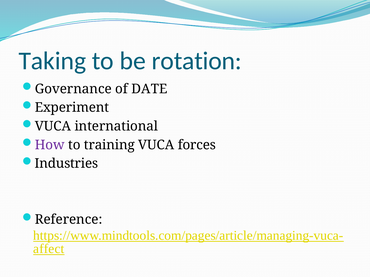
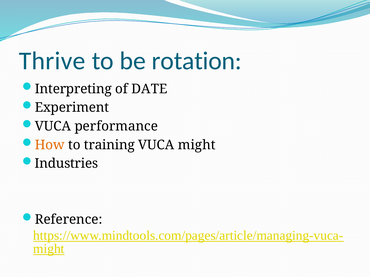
Taking: Taking -> Thrive (52, 61)
Governance: Governance -> Interpreting (73, 89)
international: international -> performance (116, 126)
How colour: purple -> orange (50, 145)
VUCA forces: forces -> might (197, 145)
affect: affect -> might (49, 249)
